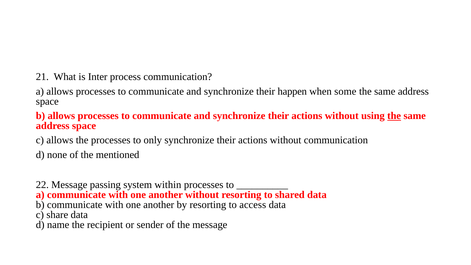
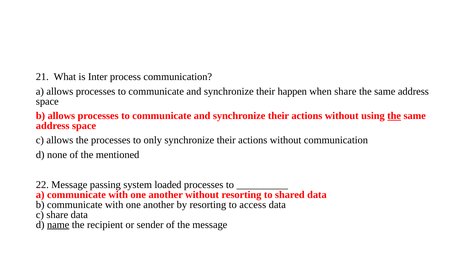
when some: some -> share (345, 91)
within: within -> loaded (168, 185)
name underline: none -> present (58, 225)
